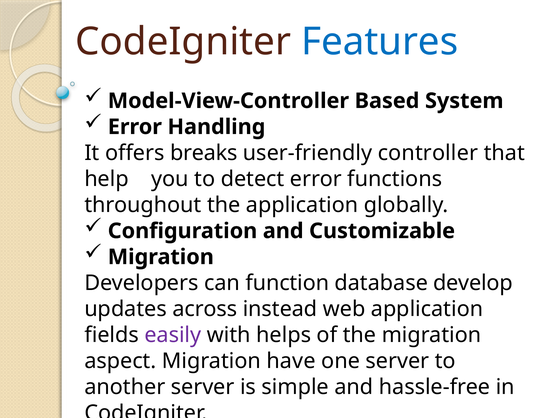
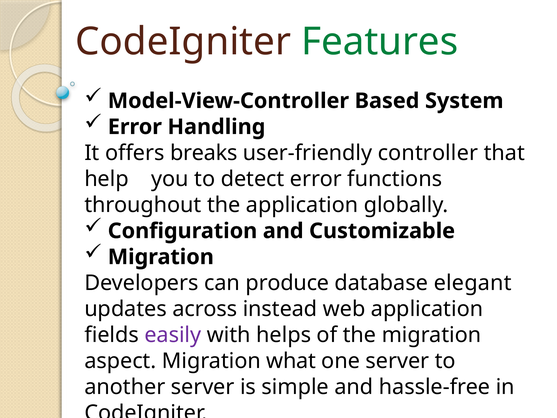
Features colour: blue -> green (380, 42)
function: function -> produce (287, 283)
develop: develop -> elegant (473, 283)
have: have -> what (291, 361)
